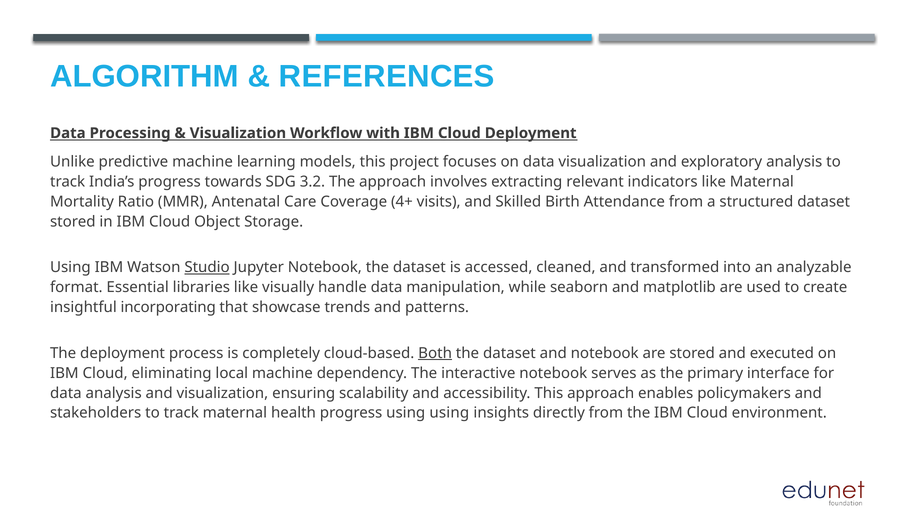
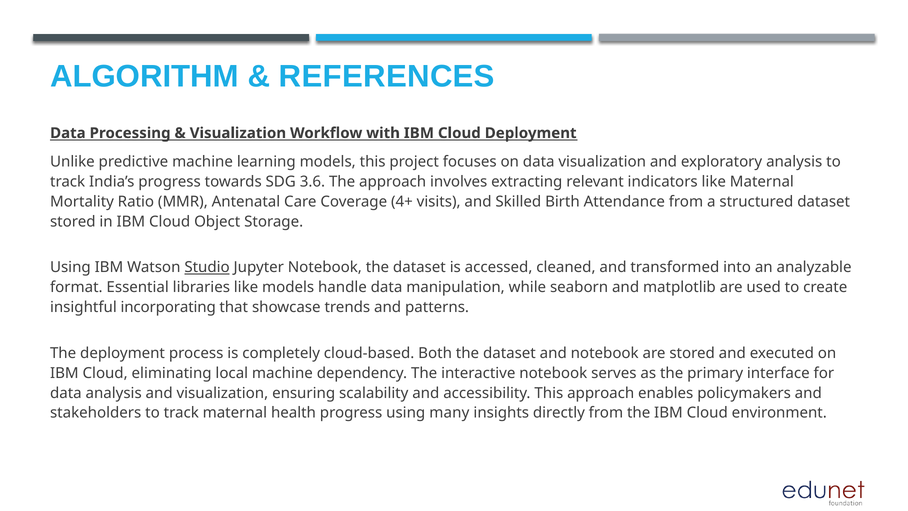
3.2: 3.2 -> 3.6 (312, 182)
like visually: visually -> models (288, 287)
Both underline: present -> none (435, 353)
using using: using -> many (449, 413)
